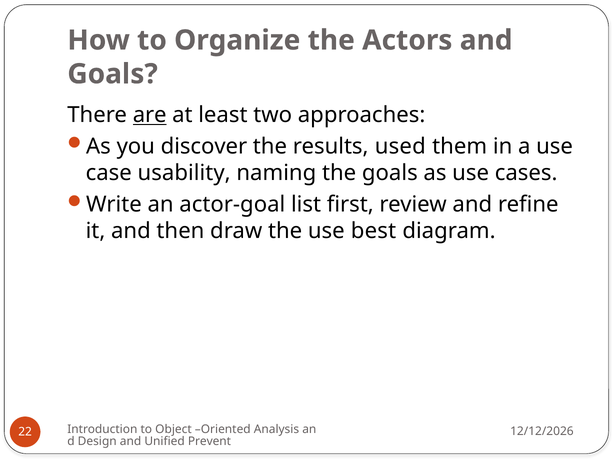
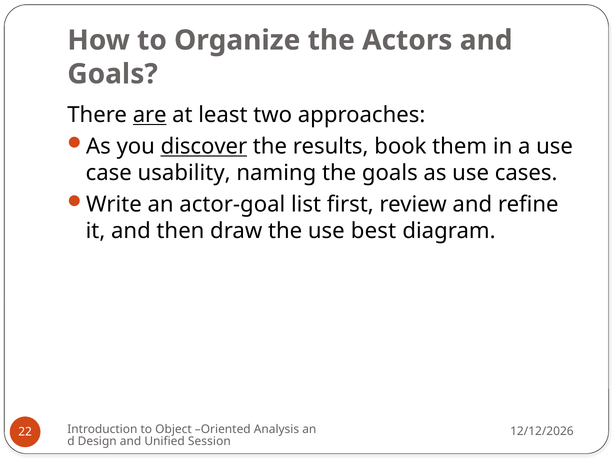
discover underline: none -> present (204, 146)
used: used -> book (400, 146)
Prevent: Prevent -> Session (209, 441)
